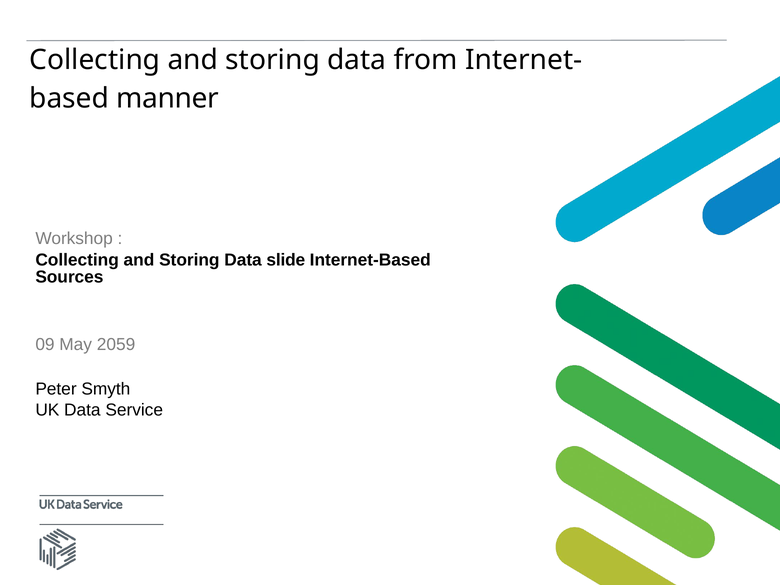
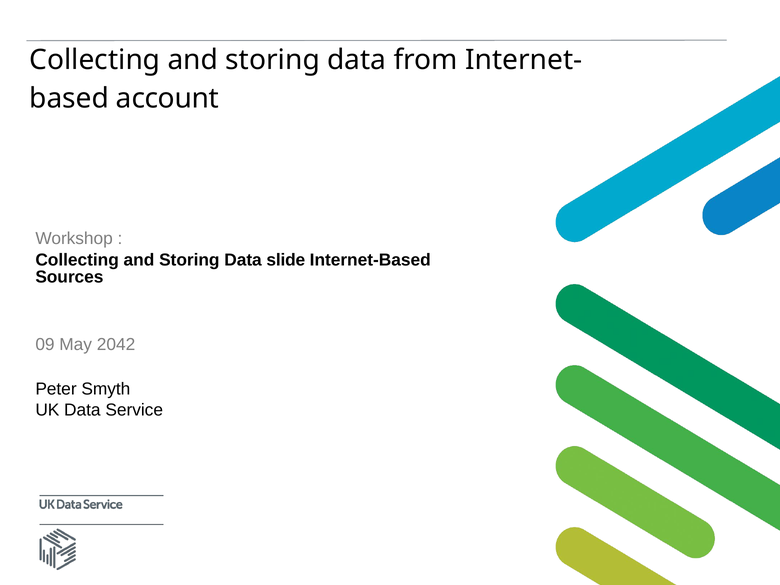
manner: manner -> account (168, 98)
2059: 2059 -> 2042 (116, 345)
